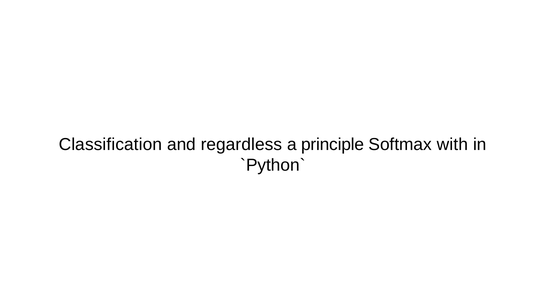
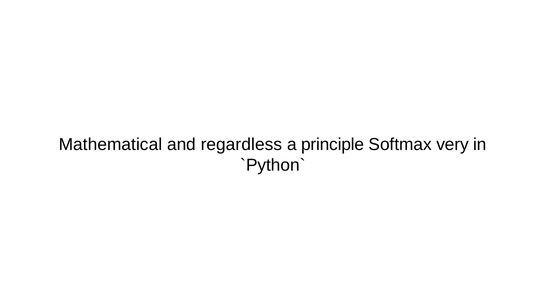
Classification: Classification -> Mathematical (110, 144)
with: with -> very (453, 144)
